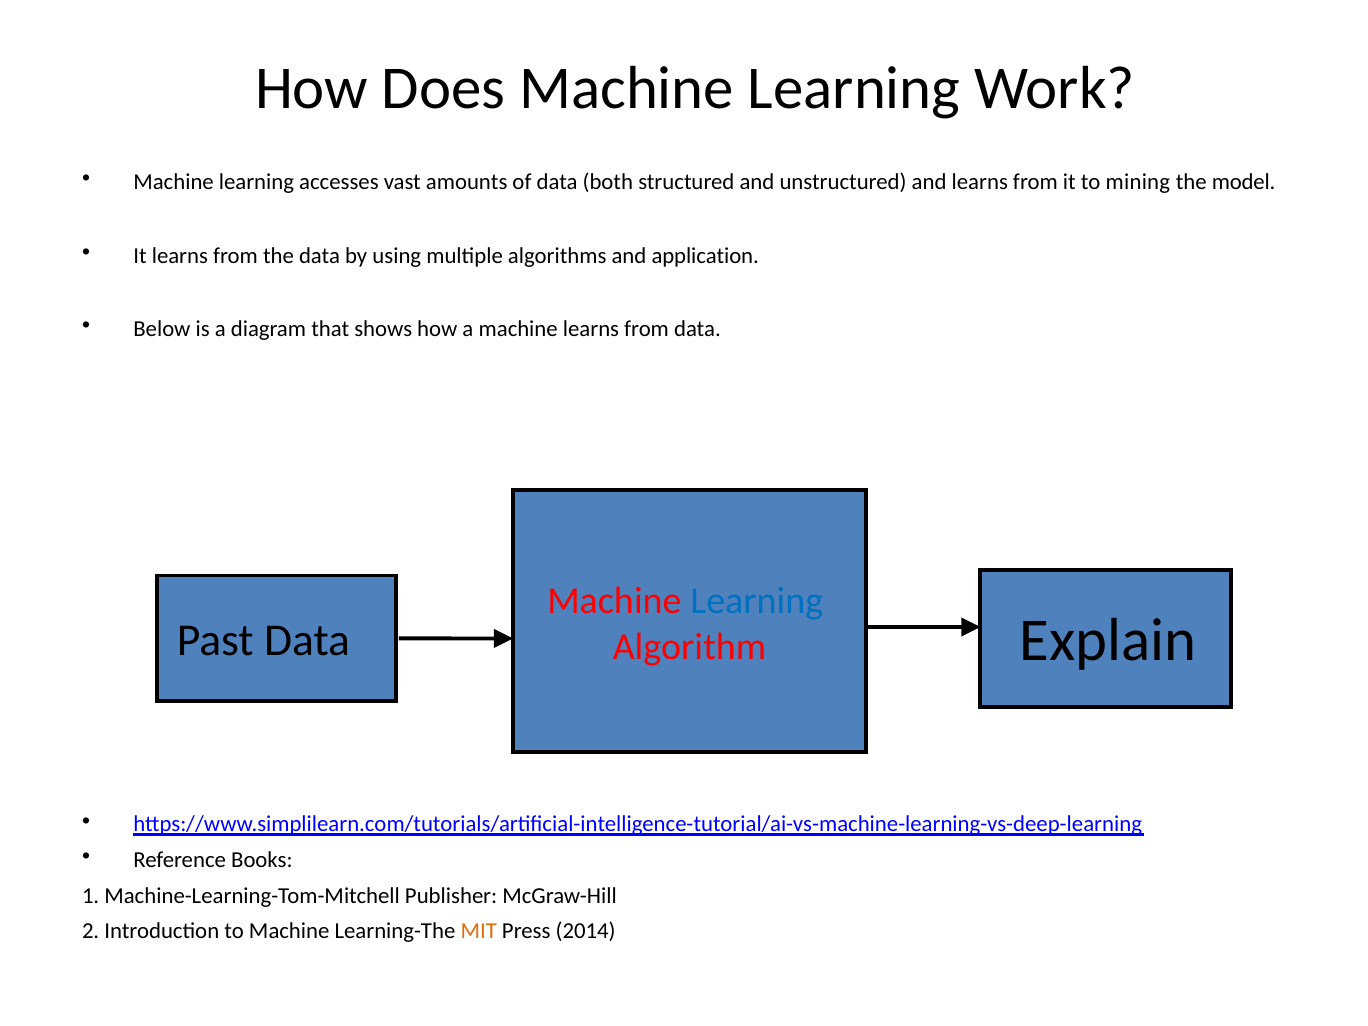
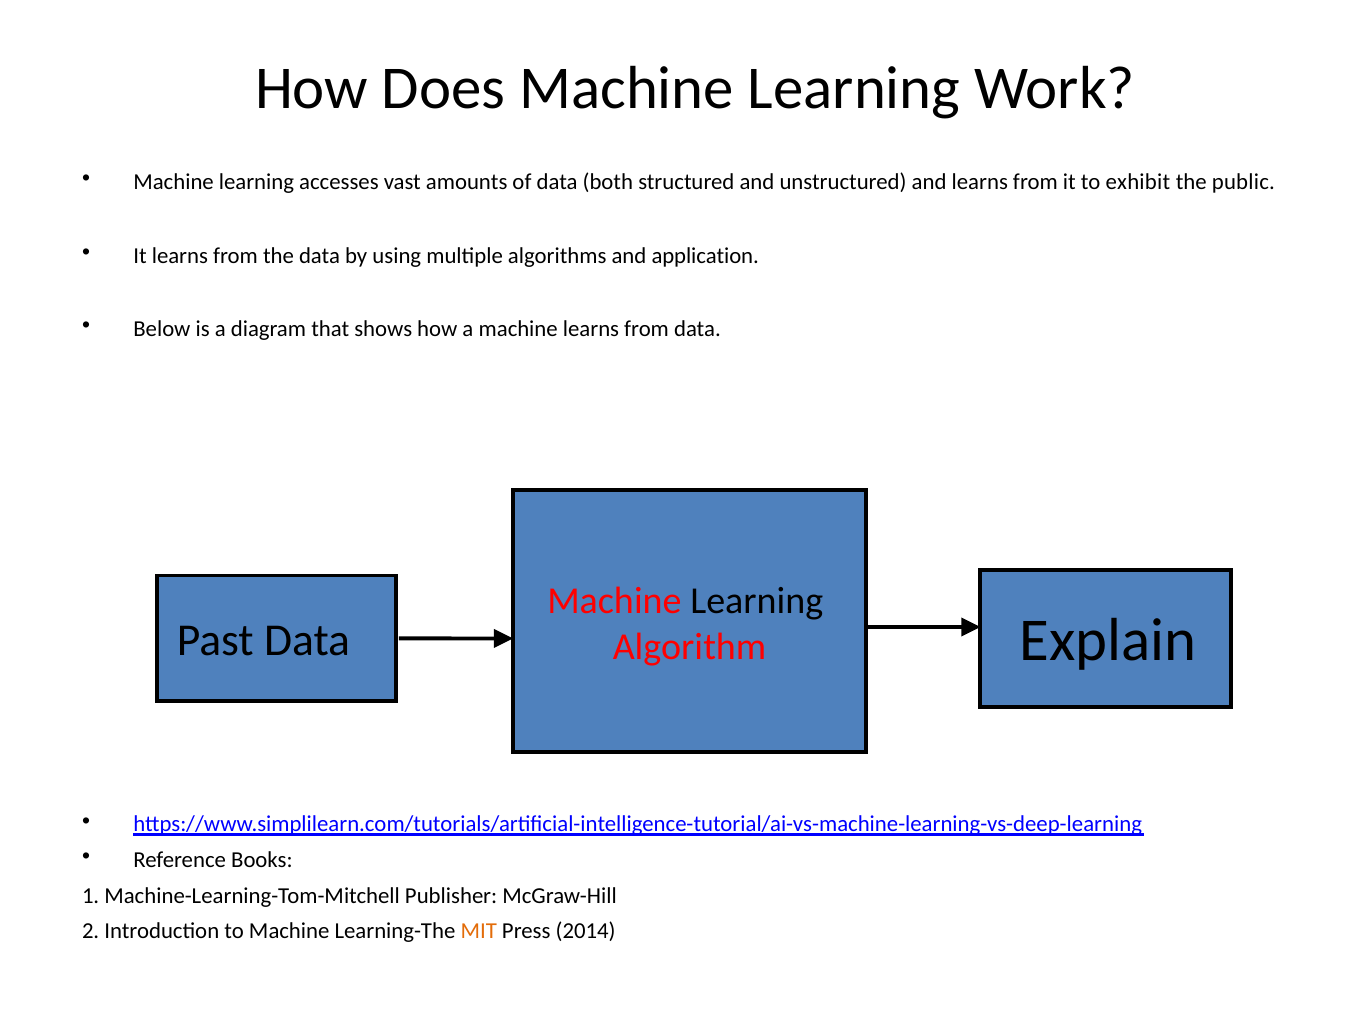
mining: mining -> exhibit (1138, 182)
model: model -> public (1243, 182)
Learning colour: blue -> black (757, 601)
